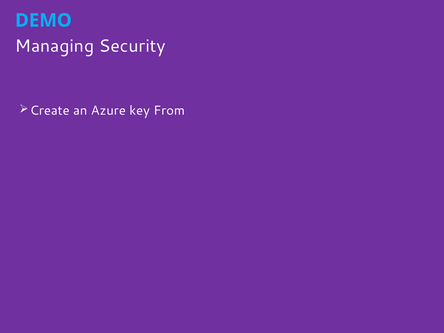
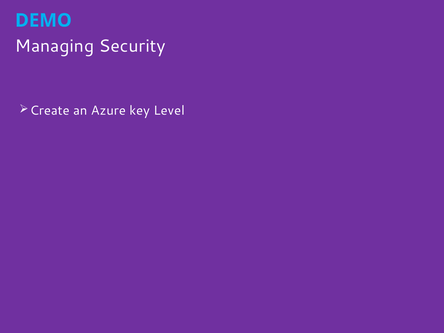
From: From -> Level (169, 111)
